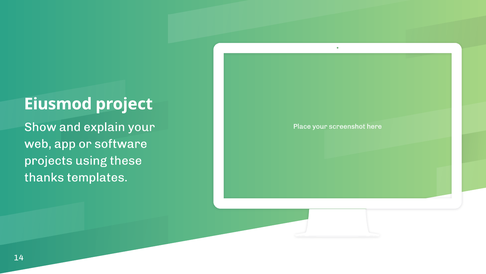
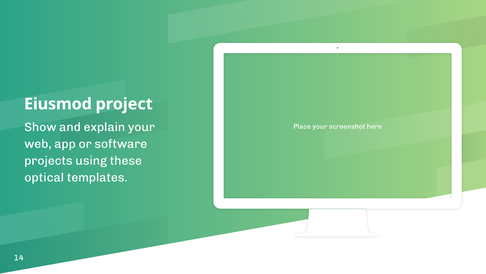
thanks: thanks -> optical (44, 177)
